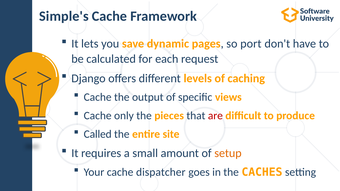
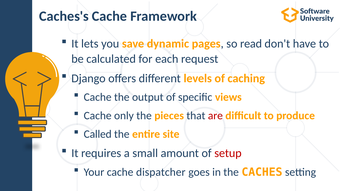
Simple's: Simple's -> Caches's (64, 16)
port: port -> read (251, 44)
setup colour: orange -> red (228, 153)
